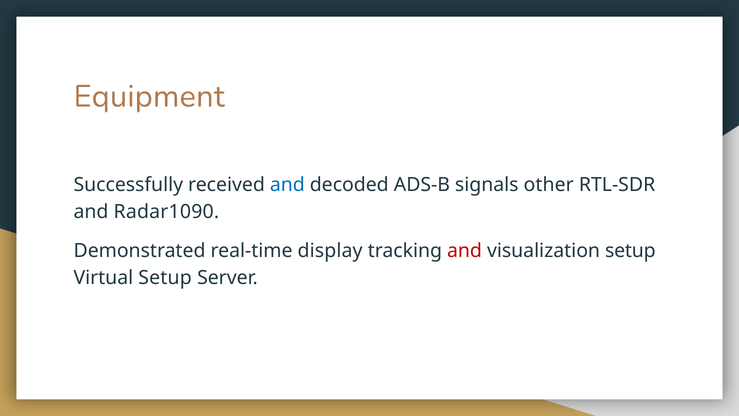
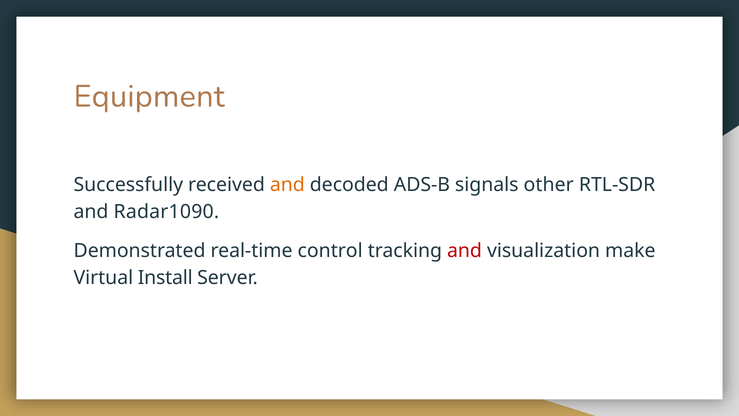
and colour: blue -> orange (287, 185)
display: display -> control (330, 251)
visualization setup: setup -> make (630, 251)
Virtual Setup: Setup -> Install (165, 278)
